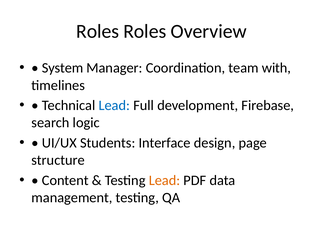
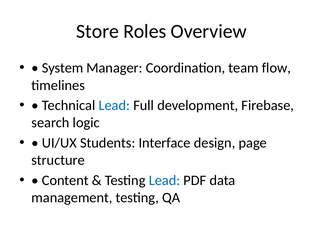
Roles: Roles -> Store (98, 31)
with: with -> flow (276, 68)
Lead colour: orange -> blue (164, 180)
